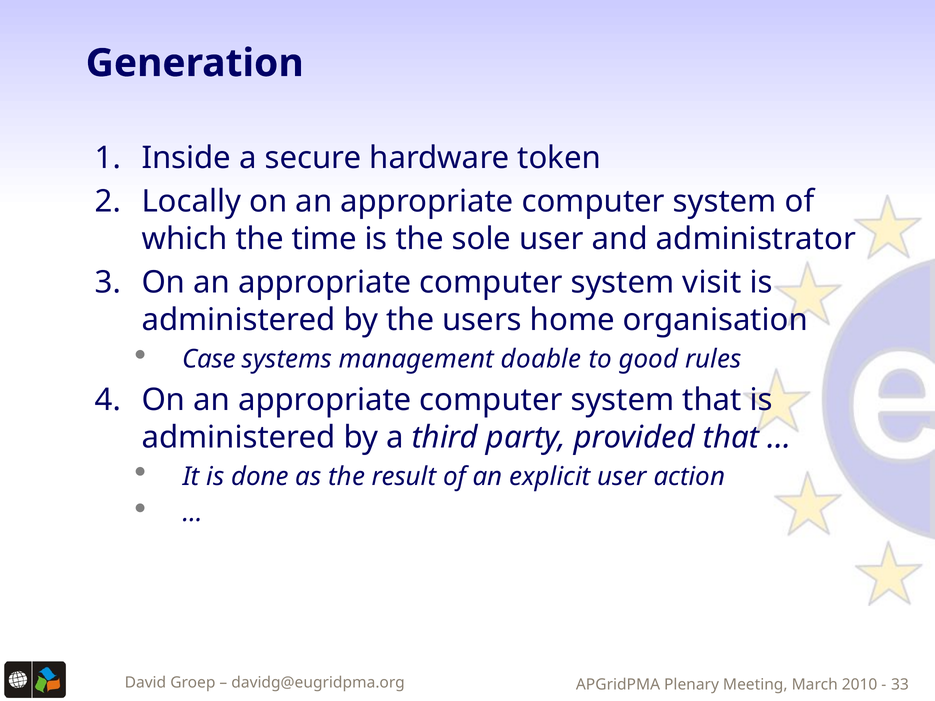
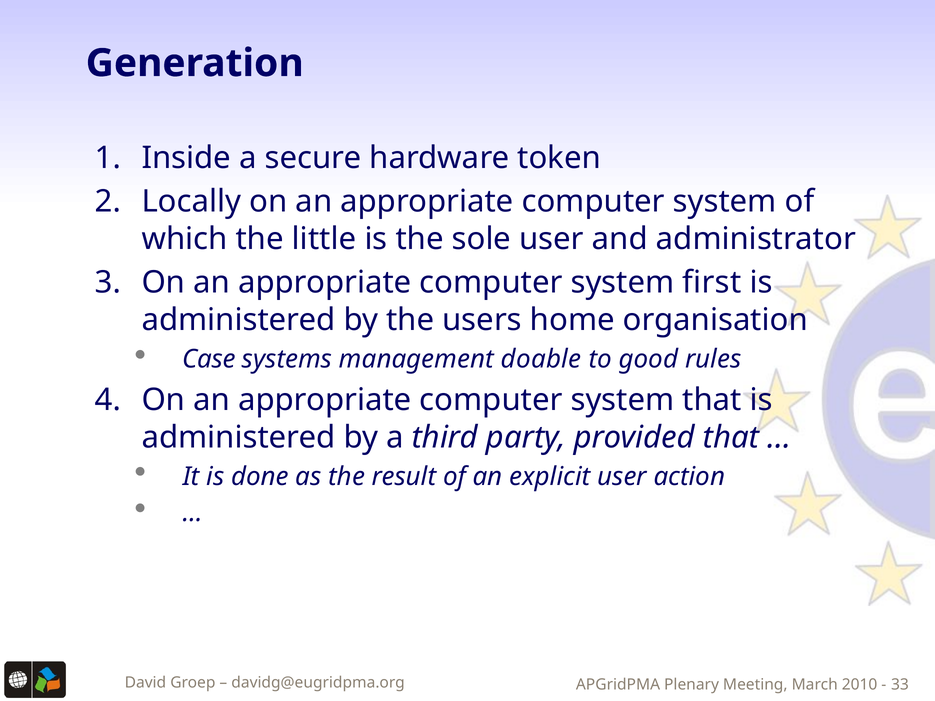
time: time -> little (324, 239)
visit: visit -> first (712, 283)
